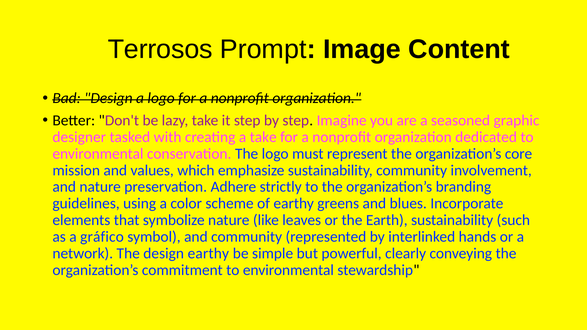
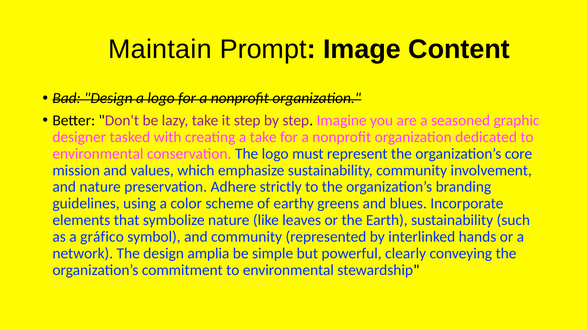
Terrosos: Terrosos -> Maintain (160, 49)
design earthy: earthy -> amplia (208, 254)
